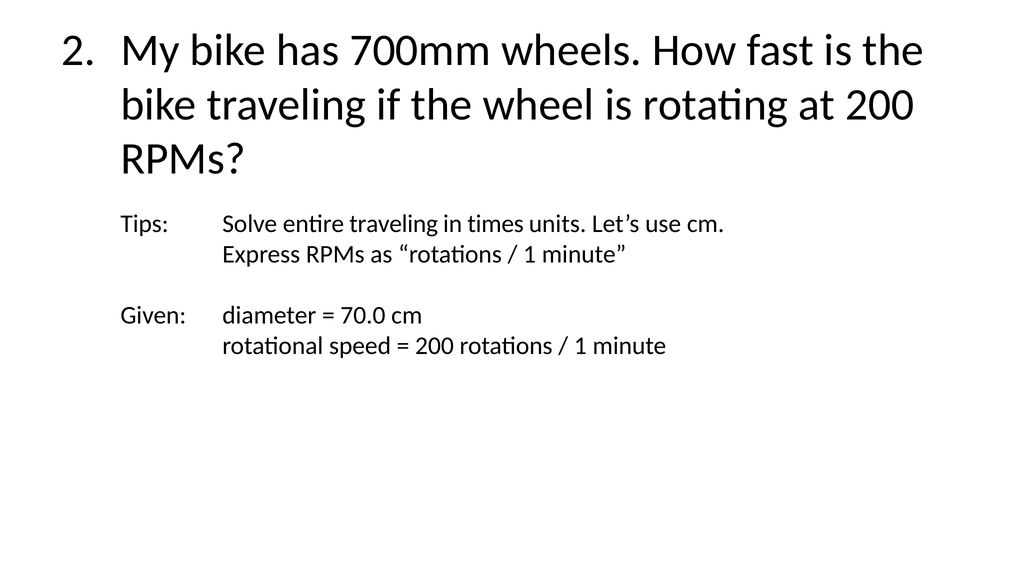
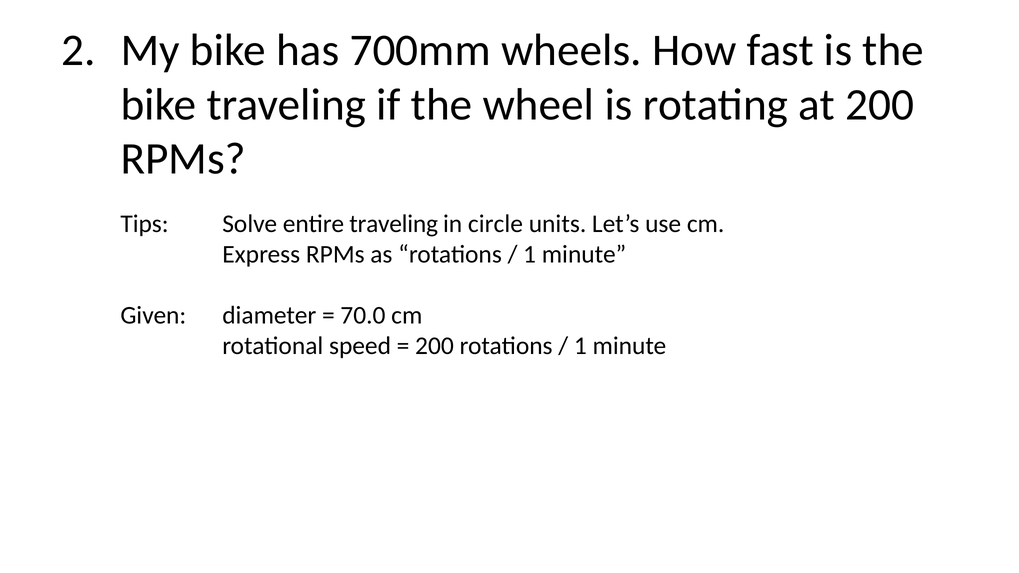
times: times -> circle (495, 224)
